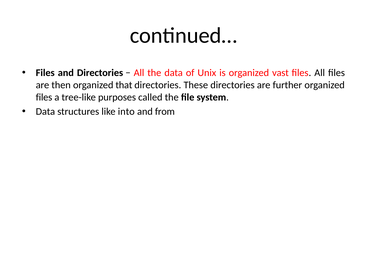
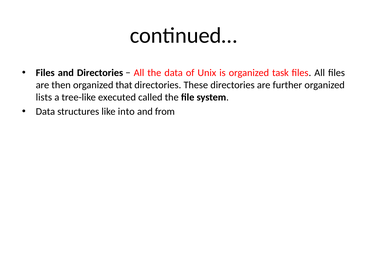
vast: vast -> task (280, 73)
files: files -> lists (44, 97)
purposes: purposes -> executed (117, 97)
